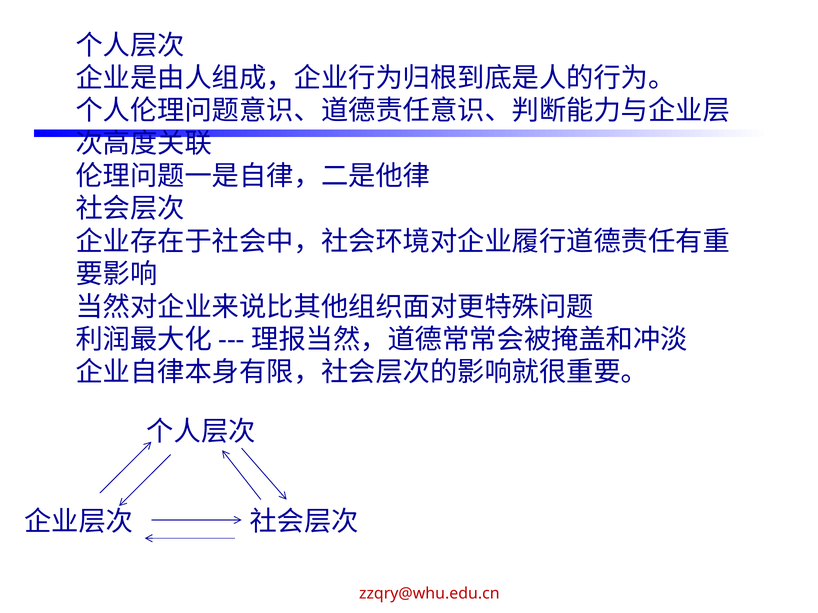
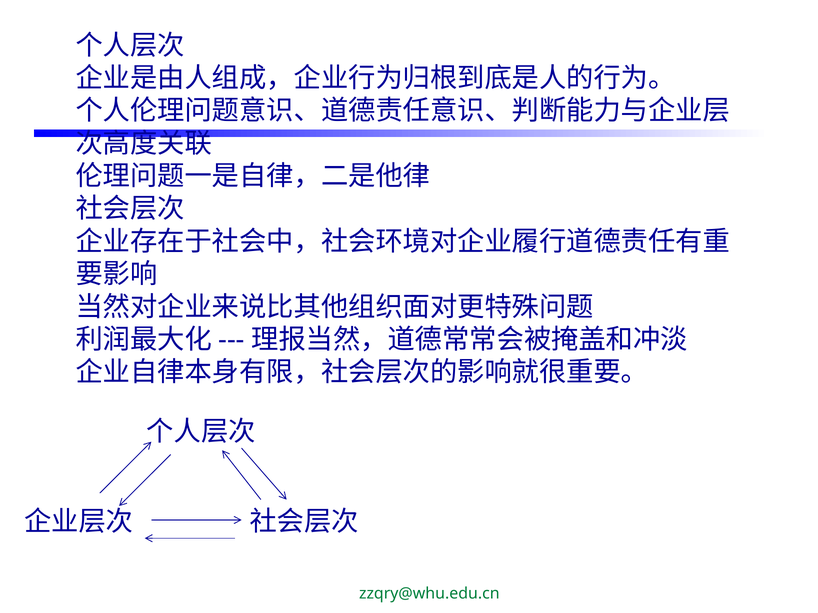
zzqry@whu.edu.cn colour: red -> green (429, 594)
